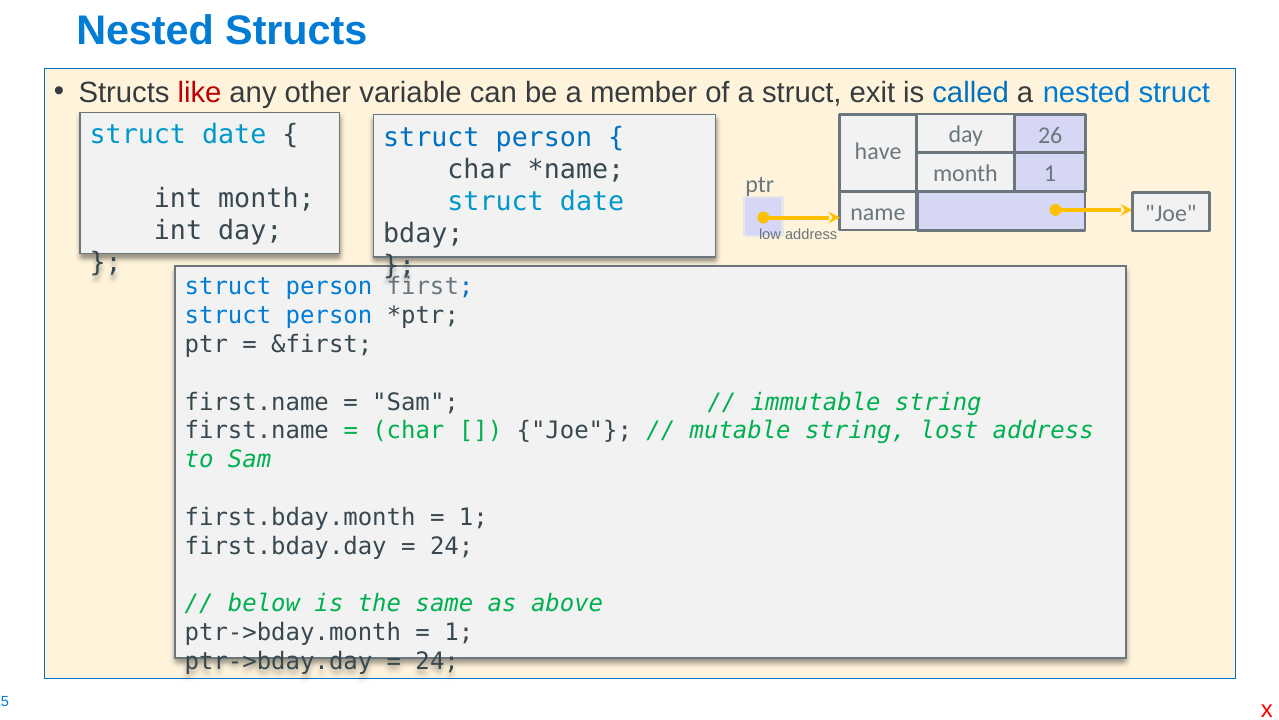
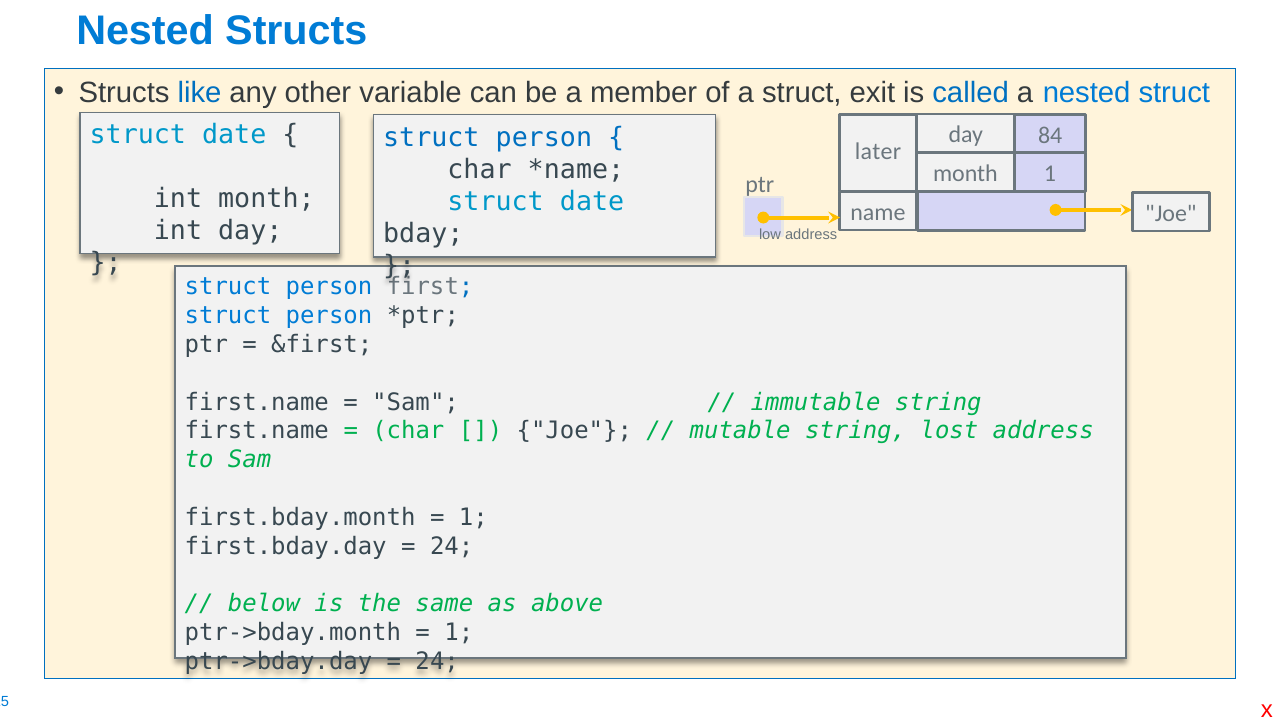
like colour: red -> blue (200, 93)
26: 26 -> 84 (1050, 135)
have: have -> later (878, 152)
